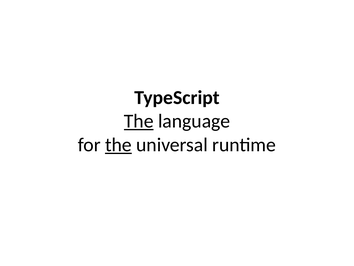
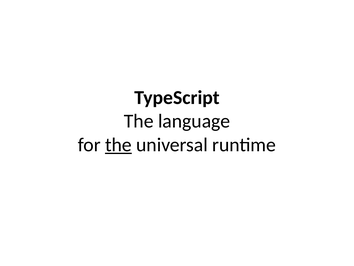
The underline: present -> none (139, 121)
